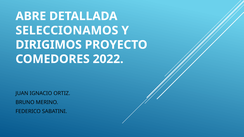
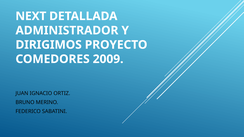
ABRE: ABRE -> NEXT (31, 16)
SELECCIONAMOS: SELECCIONAMOS -> ADMINISTRADOR (67, 31)
2022: 2022 -> 2009 (108, 59)
